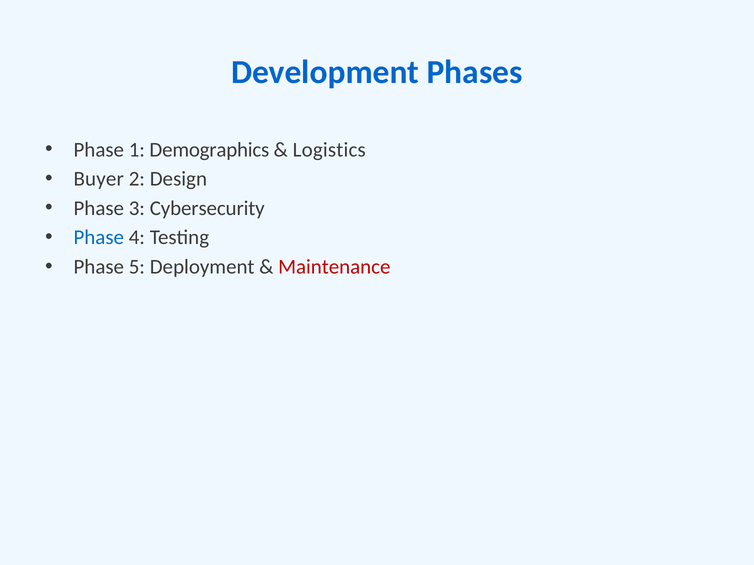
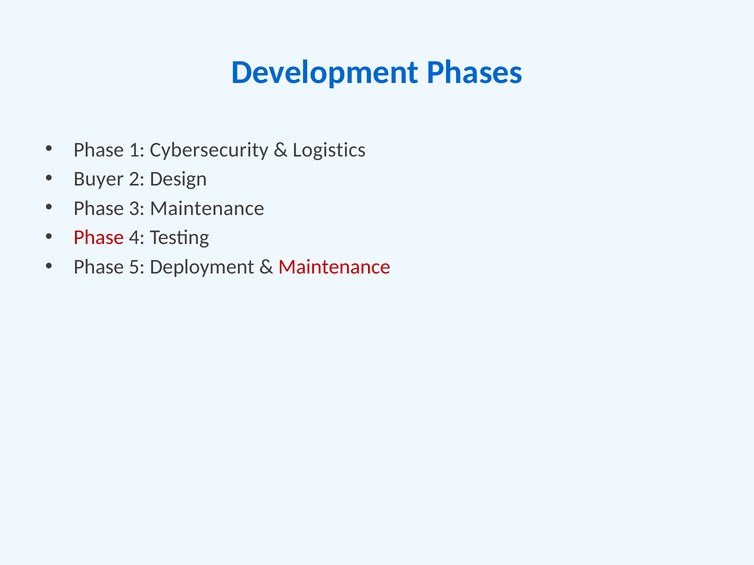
Demographics: Demographics -> Cybersecurity (209, 150)
3 Cybersecurity: Cybersecurity -> Maintenance (207, 208)
Phase colour: blue -> red (99, 238)
